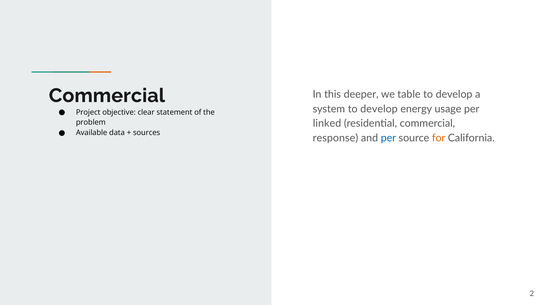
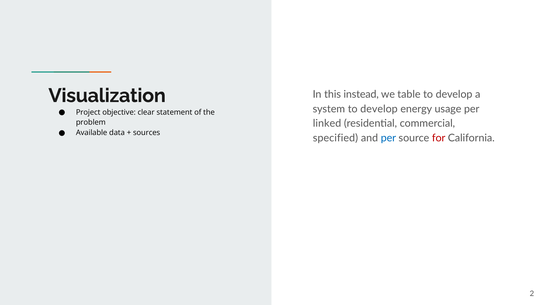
Commercial: Commercial -> Visualization (107, 96)
deeper: deeper -> instead (361, 95)
response: response -> specified (335, 138)
for colour: orange -> red (439, 138)
